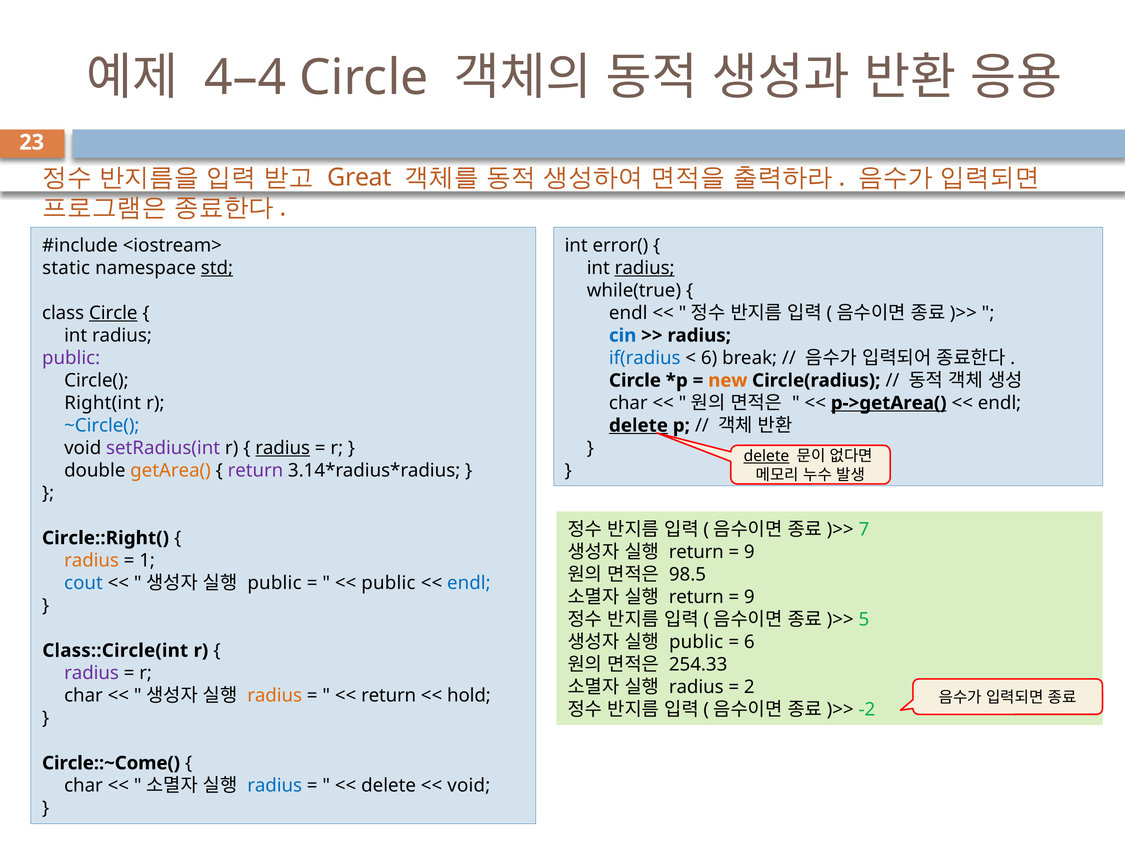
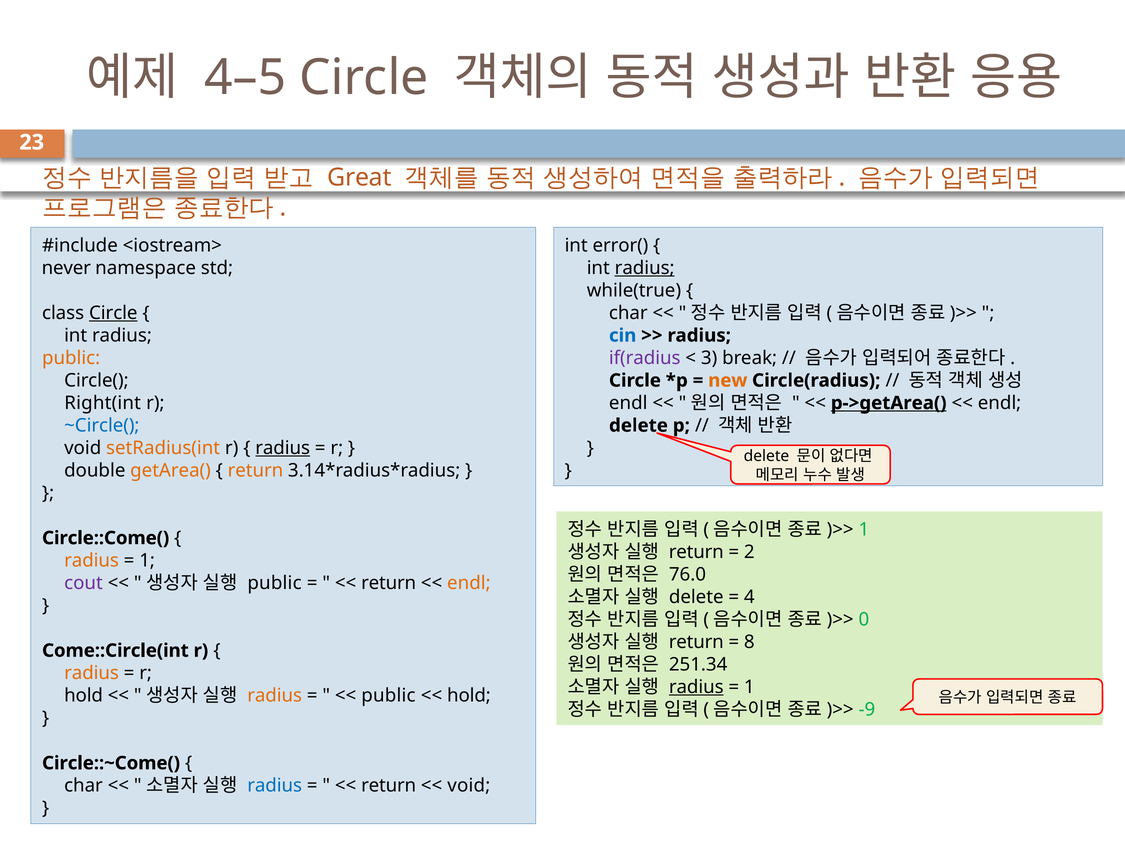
4–4: 4–4 -> 4–5 (245, 78)
static: static -> never (66, 268)
std underline: present -> none (217, 268)
endl: endl -> char (628, 313)
public colour: purple -> orange (71, 358)
if(radius colour: blue -> purple (645, 358)
6: 6 -> 3 (709, 358)
char: char -> endl (628, 403)
delete underline: present -> none (638, 425)
setRadius(int colour: purple -> orange (163, 448)
delete underline: present -> none (767, 456)
return colour: purple -> orange (255, 470)
7: 7 -> 1 (864, 529)
Circle::Right(: Circle::Right( -> Circle::Come( (106, 538)
9: 9 -> 2 (749, 552)
98.5: 98.5 -> 76.0 (687, 574)
cout colour: blue -> purple (83, 583)
public: public -> return (389, 583)
endl colour: blue -> orange (469, 583)
return: return -> delete (696, 597)
9: 9 -> 4 (749, 597)
5: 5 -> 0 (864, 619)
public: public -> return (696, 642)
6: 6 -> 8 (749, 642)
Class::Circle(int: Class::Circle(int -> Come::Circle(int (115, 650)
254.33: 254.33 -> 251.34 (698, 664)
radius colour: purple -> orange (92, 673)
radius underline: none -> present (696, 687)
2: 2 -> 1 (749, 687)
char: char -> hold (84, 695)
return: return -> public (388, 695)
-2: -2 -> -9 (867, 709)
delete: delete -> return (389, 785)
